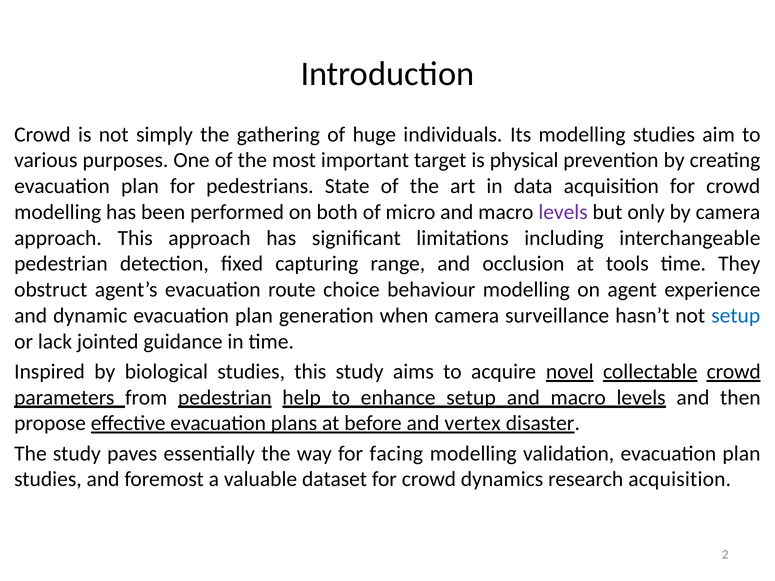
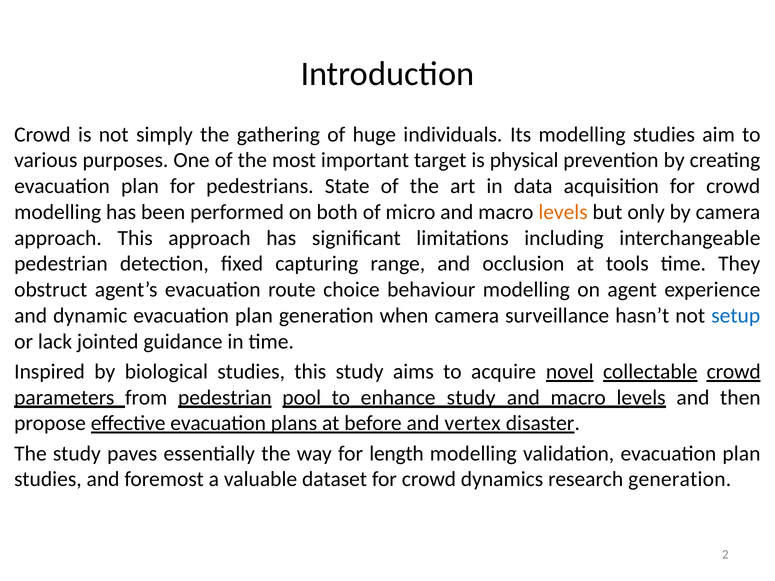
levels colour: purple -> orange (563, 212)
help: help -> pool (302, 398)
enhance setup: setup -> study (471, 398)
facing: facing -> length (397, 454)
research acquisition: acquisition -> generation (680, 480)
